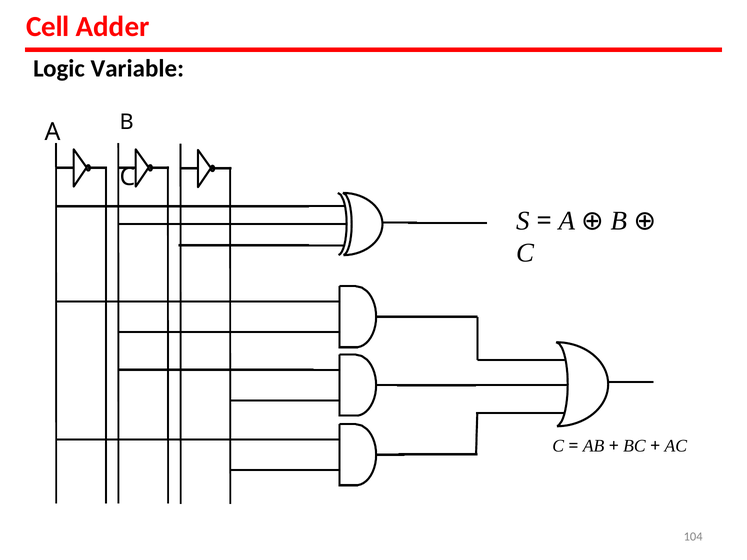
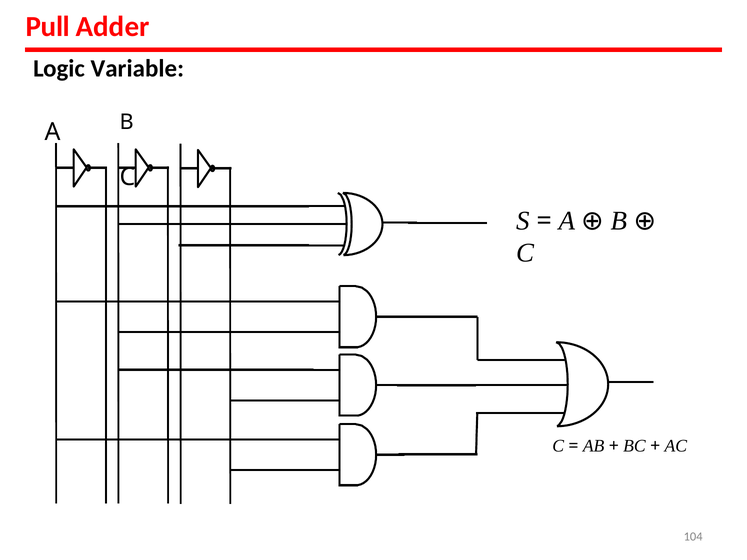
Cell: Cell -> Pull (48, 27)
